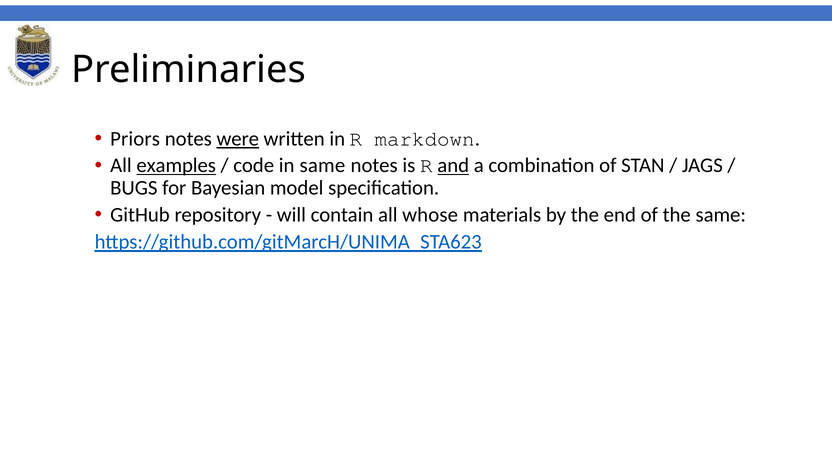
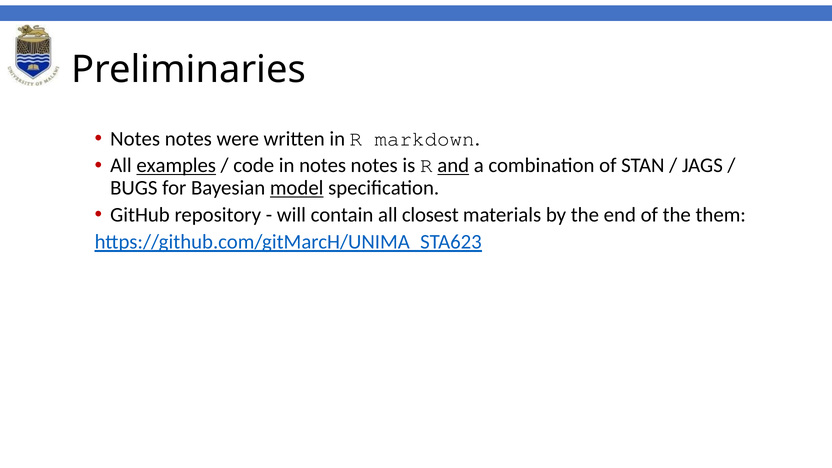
Priors: Priors -> Notes (135, 139)
were underline: present -> none (238, 139)
in same: same -> notes (323, 166)
model underline: none -> present (297, 188)
whose: whose -> closest (430, 215)
the same: same -> them (721, 215)
